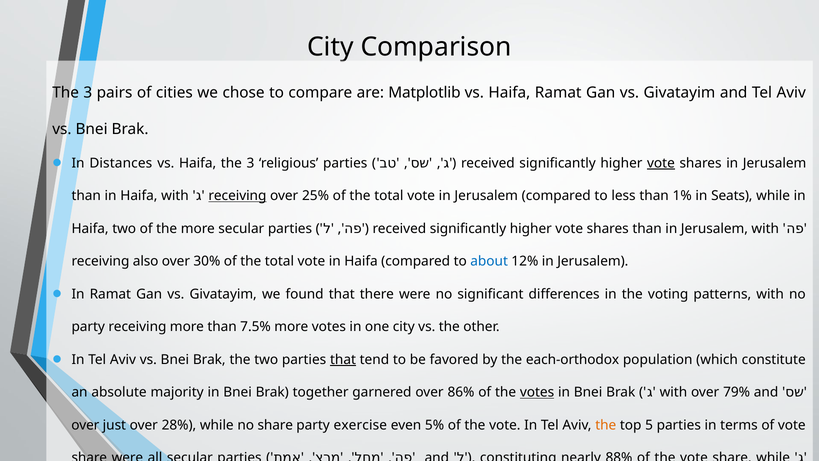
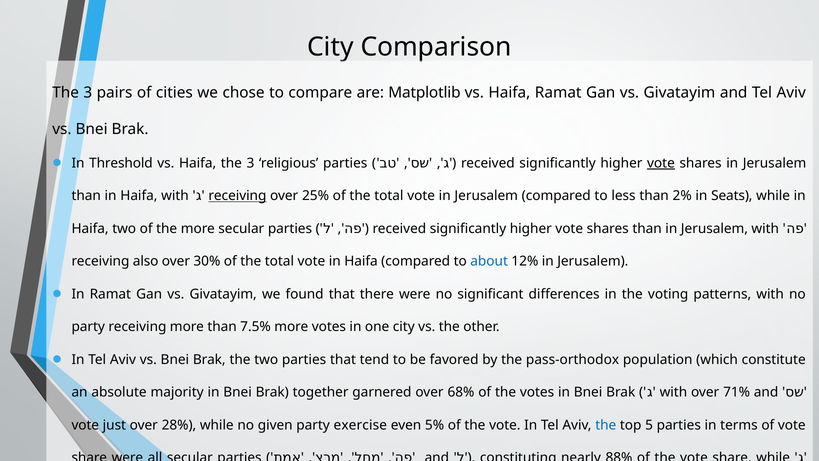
Distances: Distances -> Threshold (121, 163)
1%: 1% -> 2% (682, 196)
that underline: present -> none (343, 359)
each-orthodox: each-orthodox -> pass-orthodox (573, 359)
86%: 86% -> 68% (461, 392)
votes underline: present -> none (537, 392)
79%: 79% -> 71% (737, 392)
over: over -> vote (85, 425)
no share: share -> given (275, 425)
the colour: orange -> blue (606, 425)
